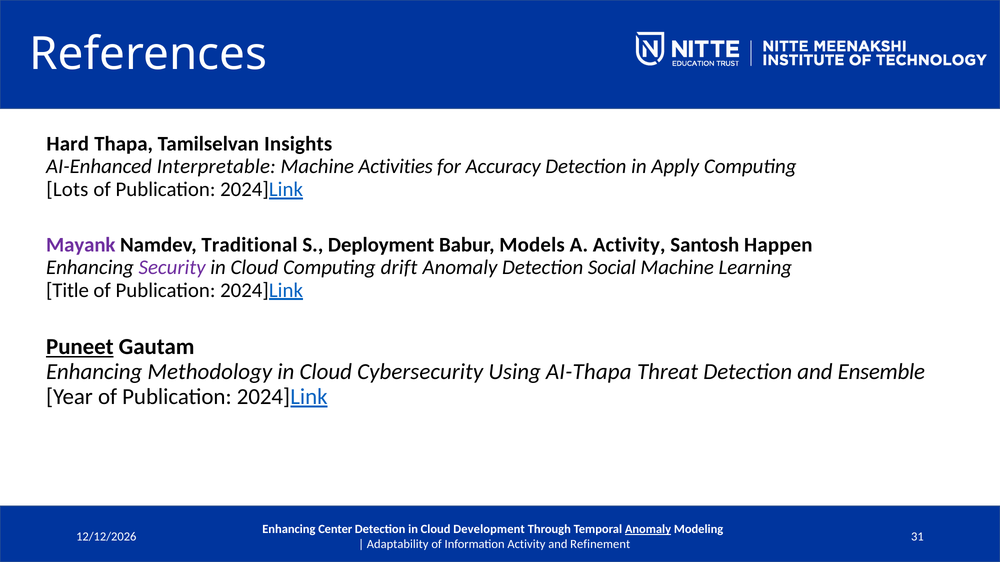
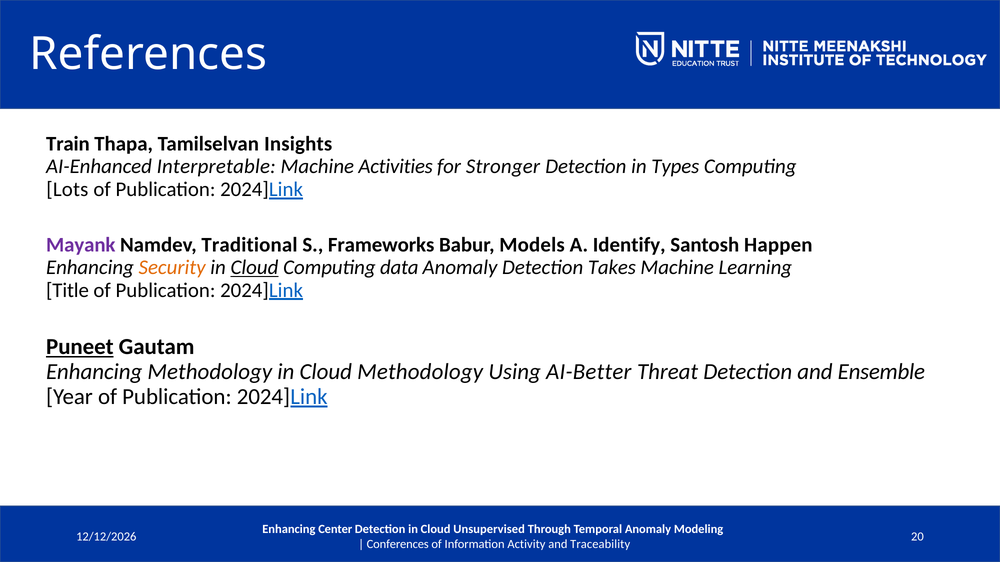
Hard: Hard -> Train (68, 144)
Accuracy: Accuracy -> Stronger (503, 167)
Apply: Apply -> Types (675, 167)
Deployment: Deployment -> Frameworks (381, 245)
A Activity: Activity -> Identify (629, 245)
Security colour: purple -> orange (172, 268)
Cloud underline: none -> present (254, 268)
drift: drift -> data (399, 268)
Social: Social -> Takes (612, 268)
Cloud Cybersecurity: Cybersecurity -> Methodology (420, 372)
AI-Thapa: AI-Thapa -> AI-Better (589, 372)
Development: Development -> Unsupervised (489, 530)
Anomaly underline: present -> none (648, 530)
31: 31 -> 20 (917, 537)
Adaptability: Adaptability -> Conferences (398, 545)
Refinement: Refinement -> Traceability (600, 545)
